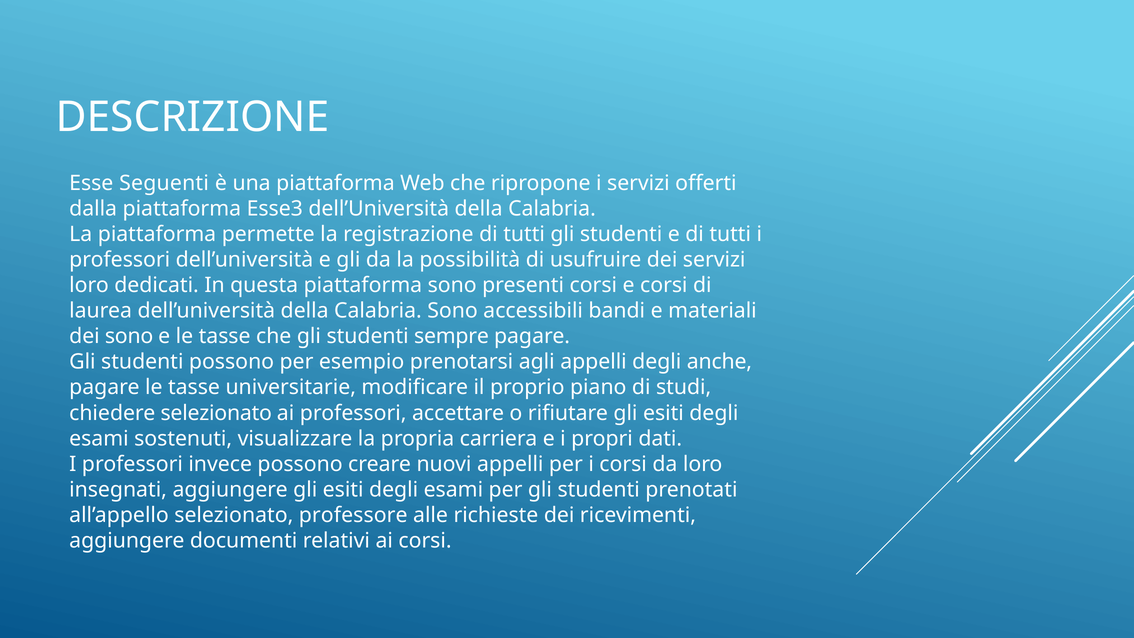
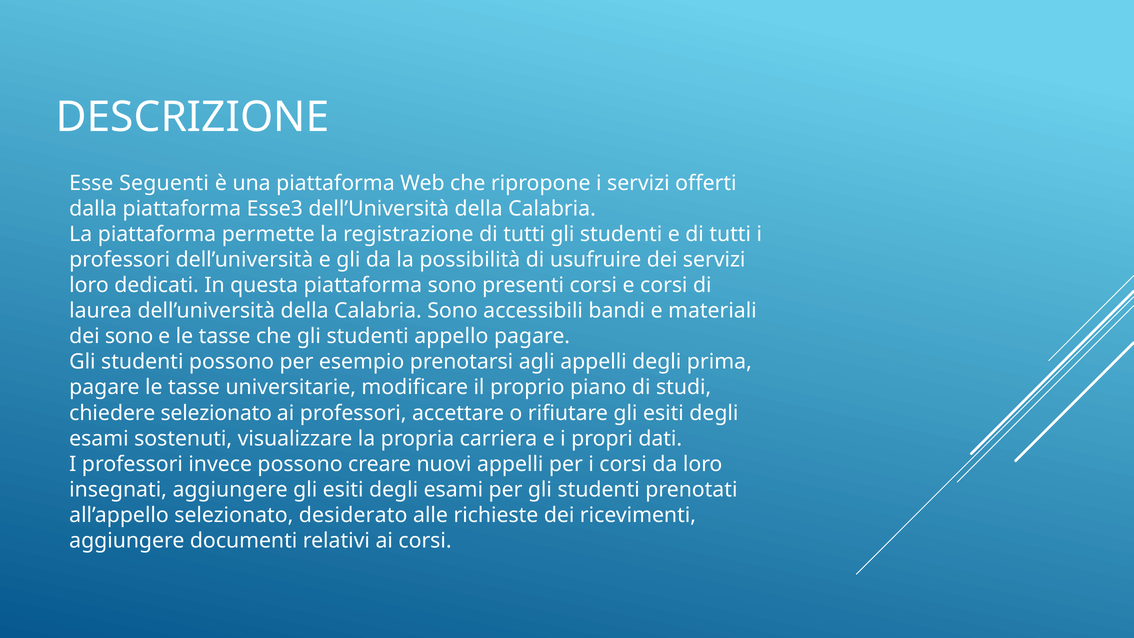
sempre: sempre -> appello (451, 336)
anche: anche -> prima (719, 362)
professore: professore -> desiderato (353, 515)
